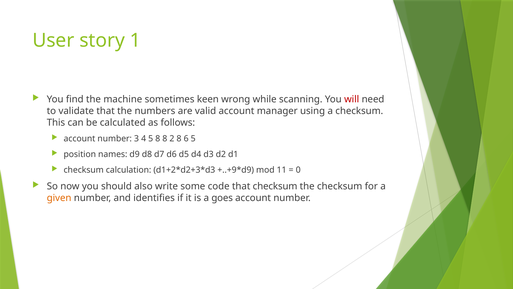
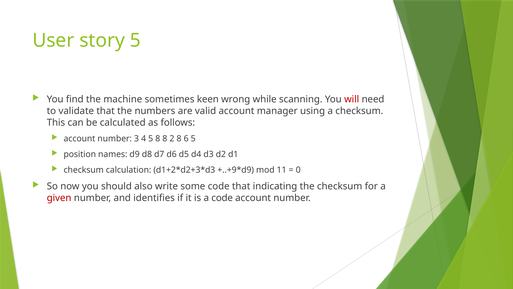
story 1: 1 -> 5 (135, 40)
that checksum: checksum -> indicating (275, 186)
given colour: orange -> red (59, 198)
a goes: goes -> code (222, 198)
